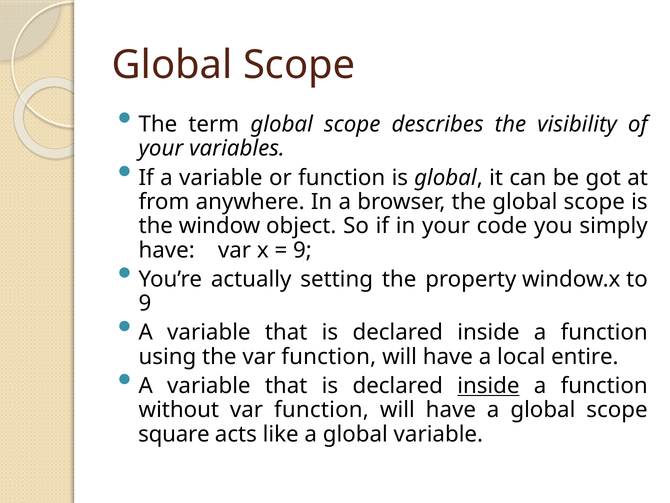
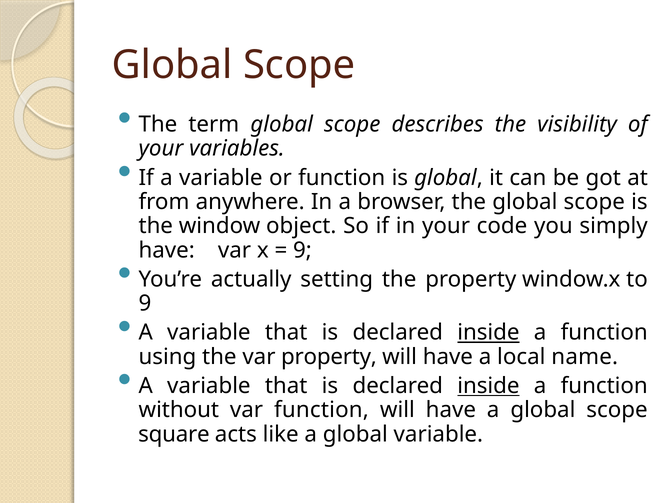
inside underline: none -> present (488, 332)
the var function: function -> property (329, 356)
entire: entire -> name (585, 356)
